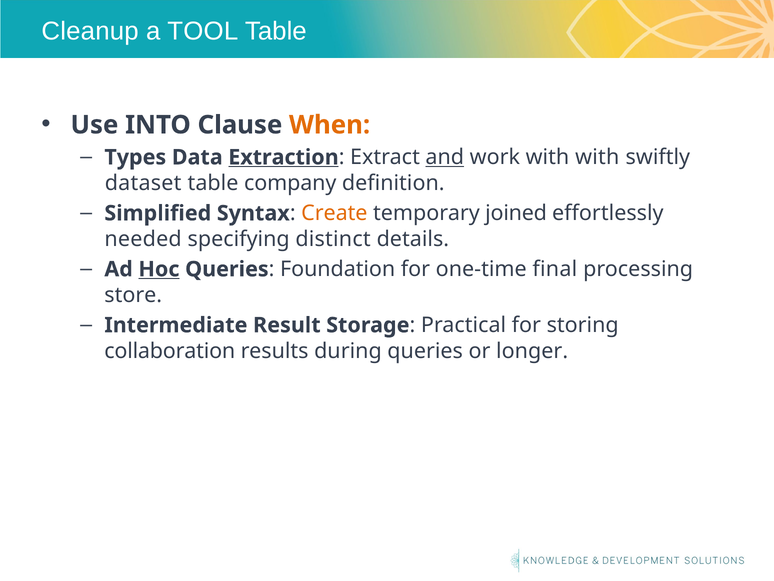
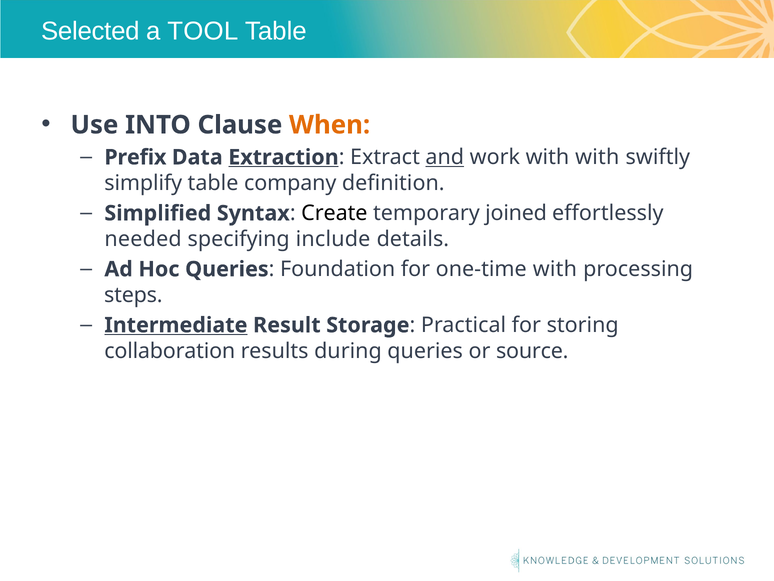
Cleanup: Cleanup -> Selected (90, 31)
Types: Types -> Prefix (135, 157)
dataset: dataset -> simplify (143, 183)
Create colour: orange -> black (334, 213)
distinct: distinct -> include (333, 239)
Hoc underline: present -> none (159, 269)
one-time final: final -> with (555, 269)
store: store -> steps (133, 295)
Intermediate underline: none -> present (176, 325)
longer: longer -> source (532, 351)
